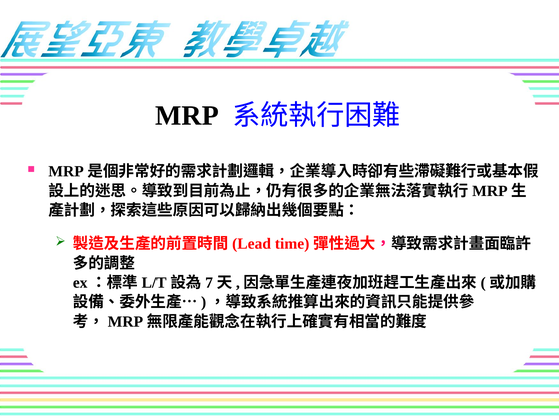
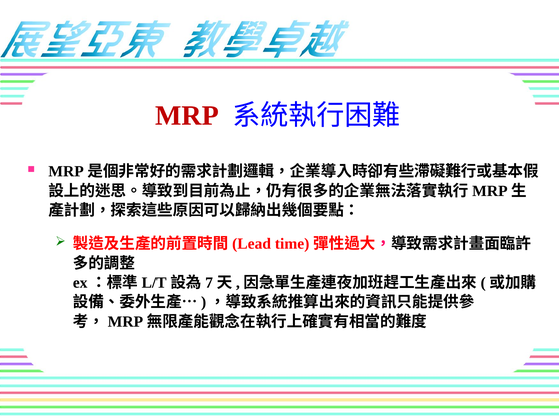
MRP colour: black -> red (187, 115)
